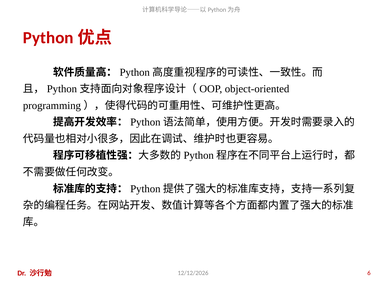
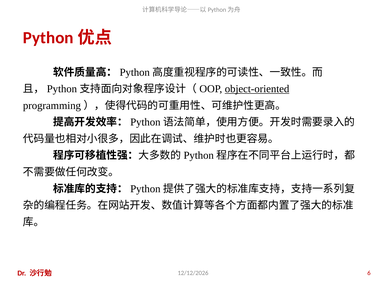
object-oriented underline: none -> present (257, 89)
